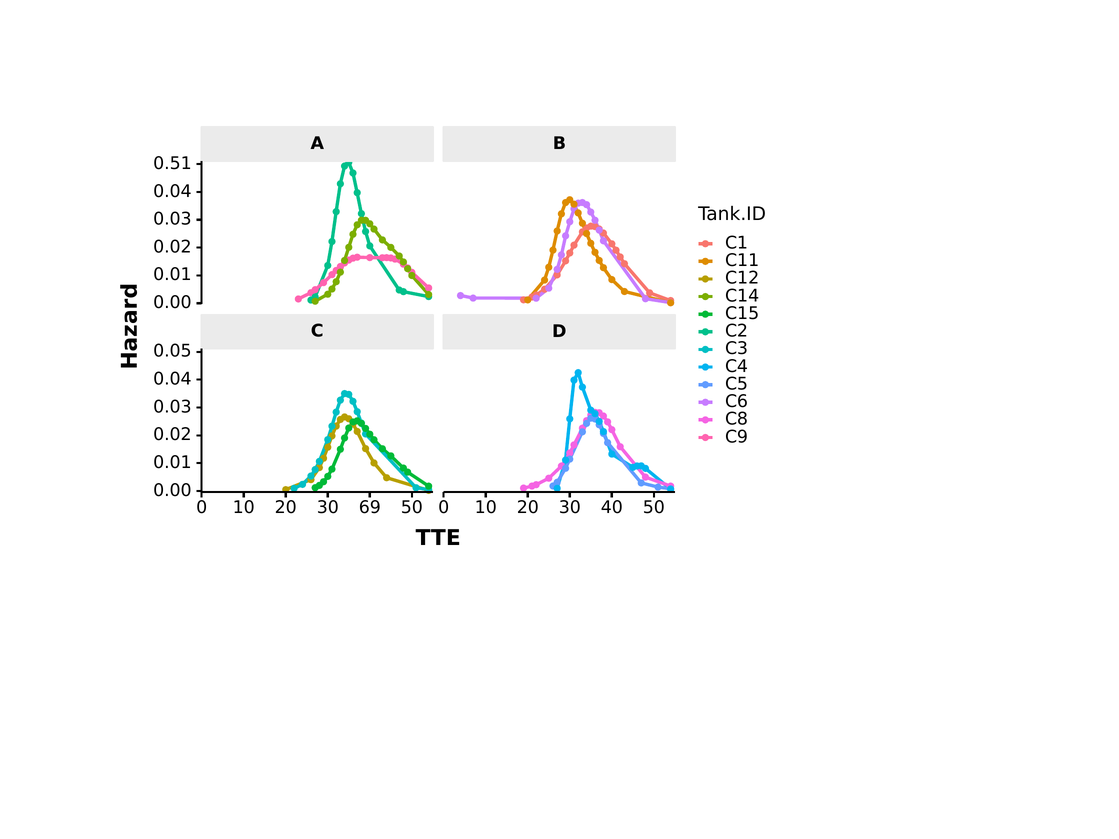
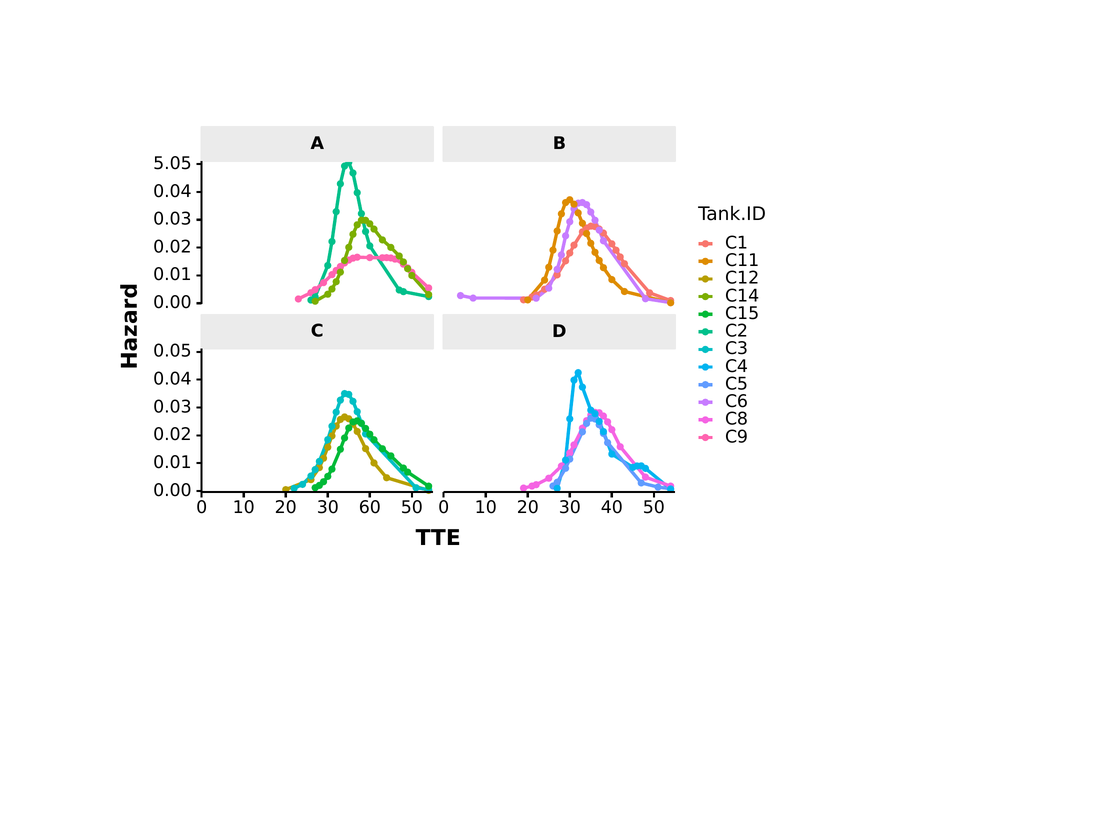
0.51: 0.51 -> 5.05 (172, 163)
69: 69 -> 60 (370, 507)
